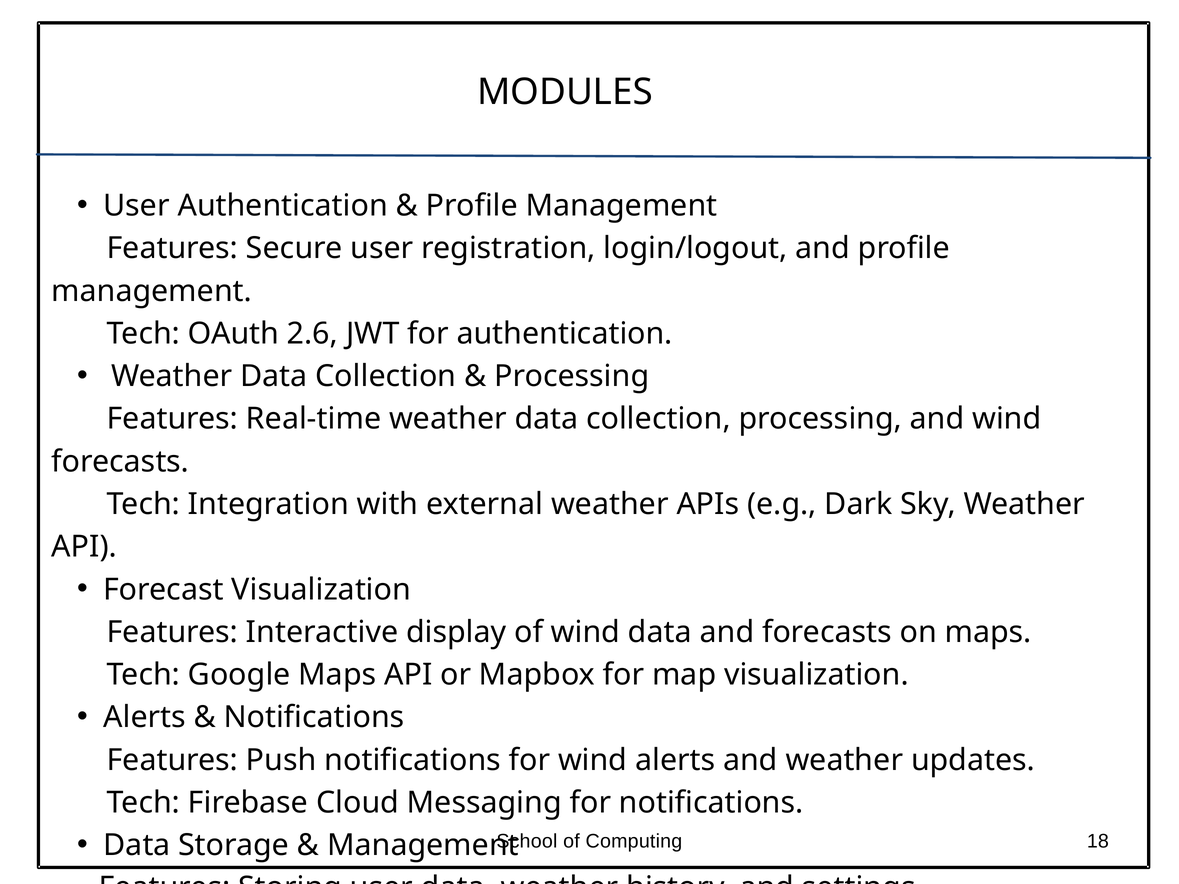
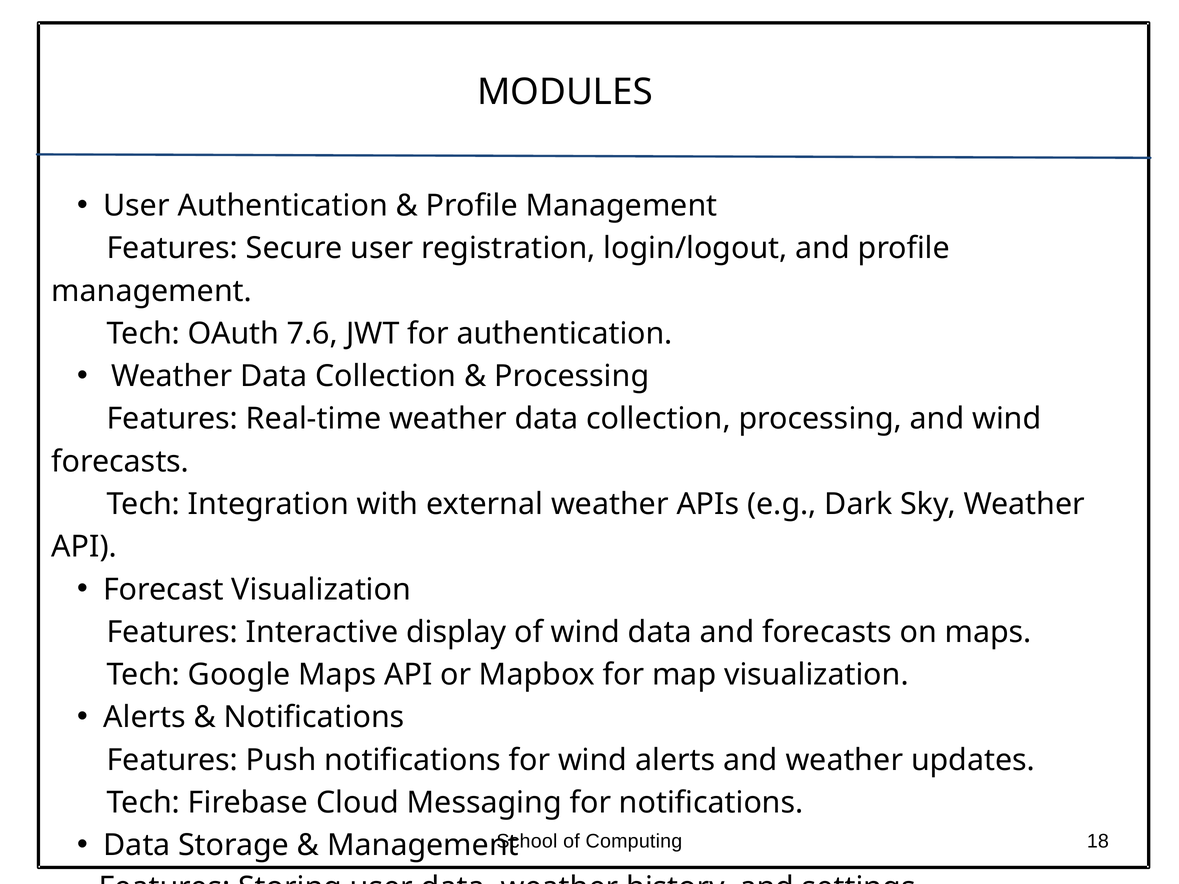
2.6: 2.6 -> 7.6 (312, 334)
